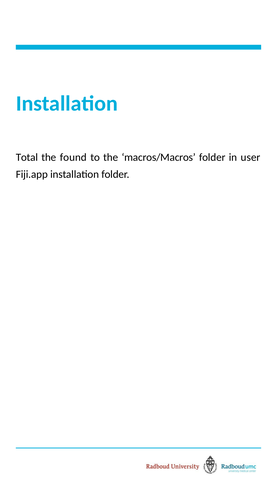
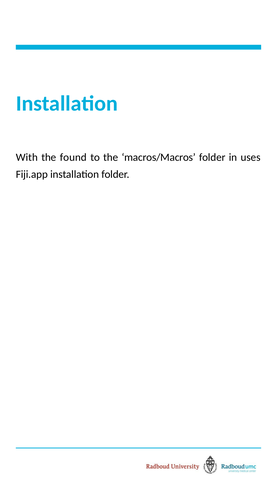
Total: Total -> With (27, 157)
user: user -> uses (251, 157)
